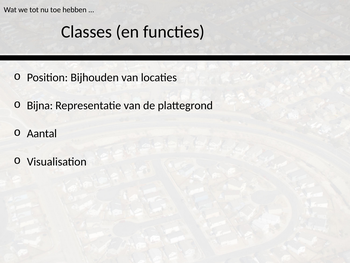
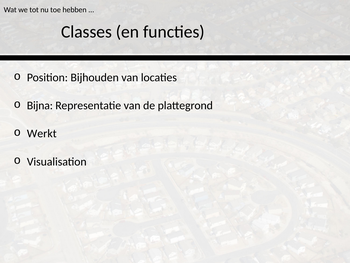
Aantal: Aantal -> Werkt (42, 133)
